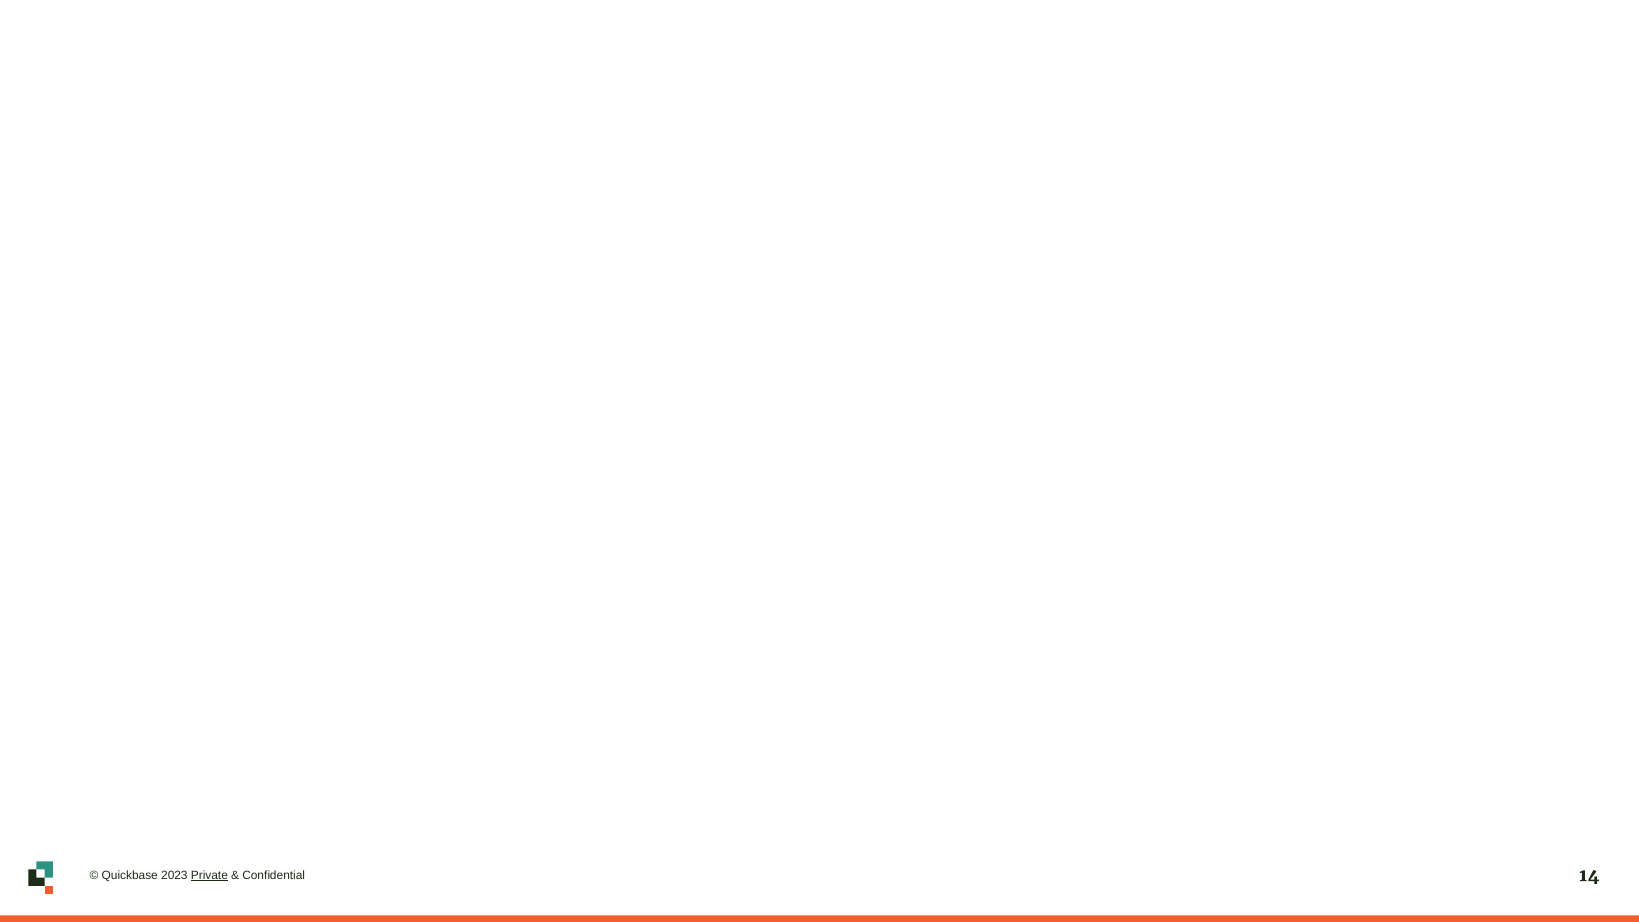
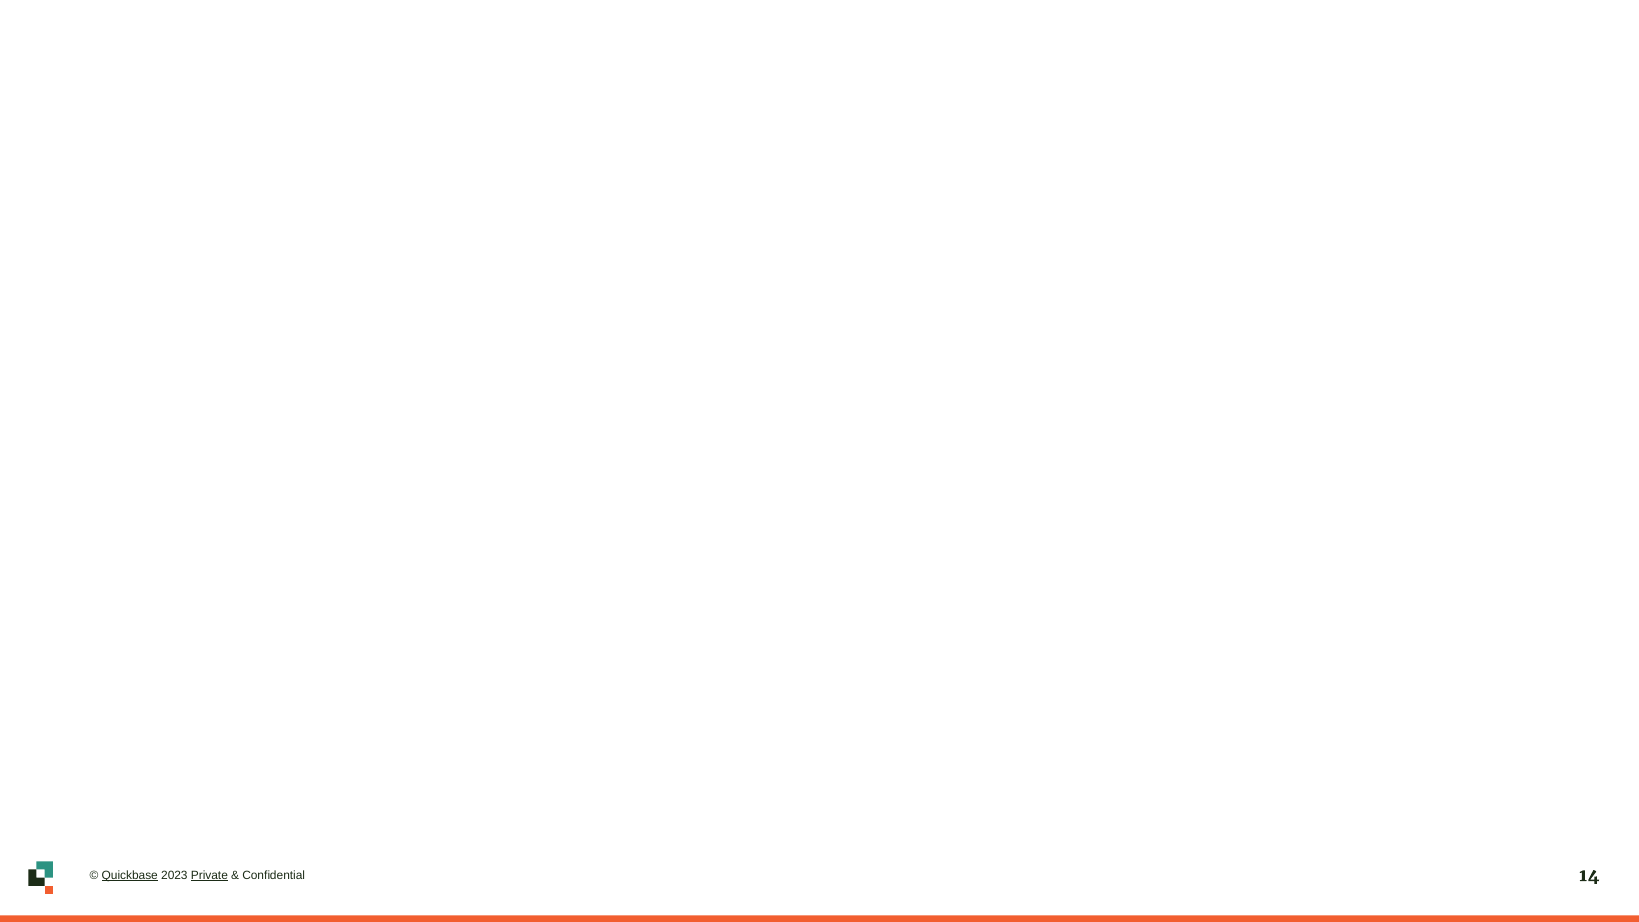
Quickbase underline: none -> present (130, 875)
